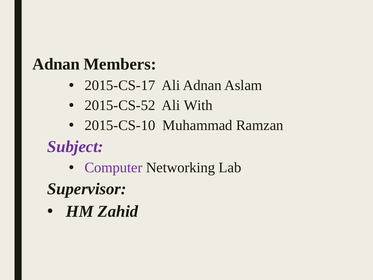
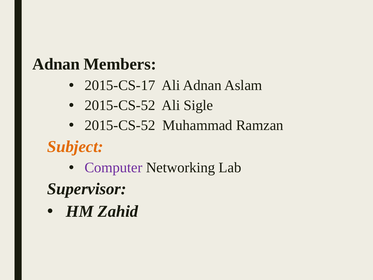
With: With -> Sigle (198, 105)
2015-CS-10: 2015-CS-10 -> 2015-CS-52 (120, 125)
Subject colour: purple -> orange (75, 146)
